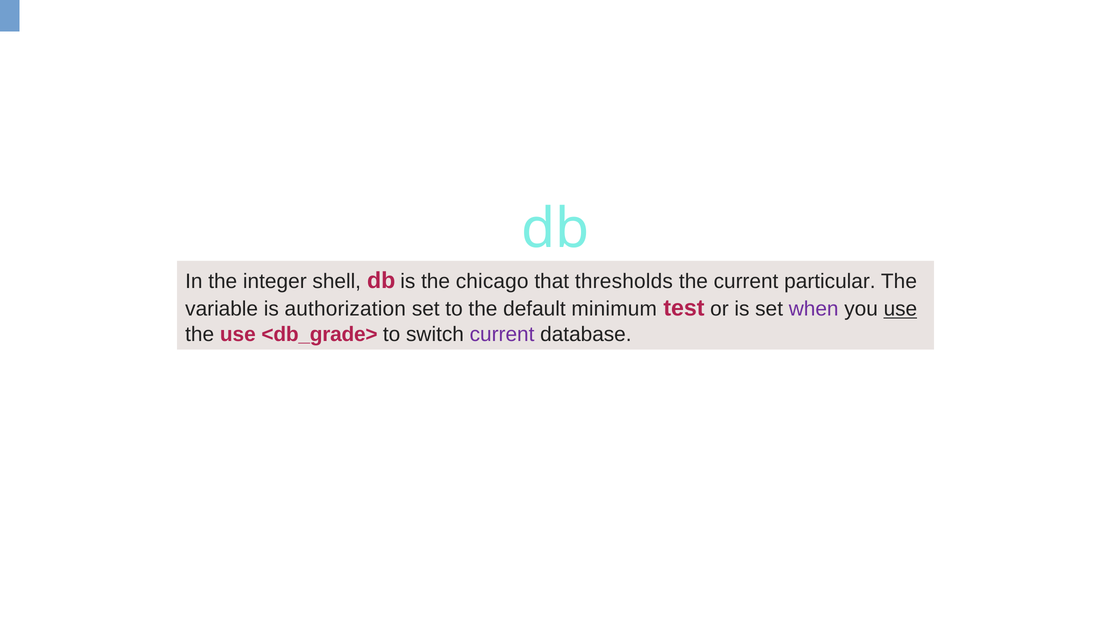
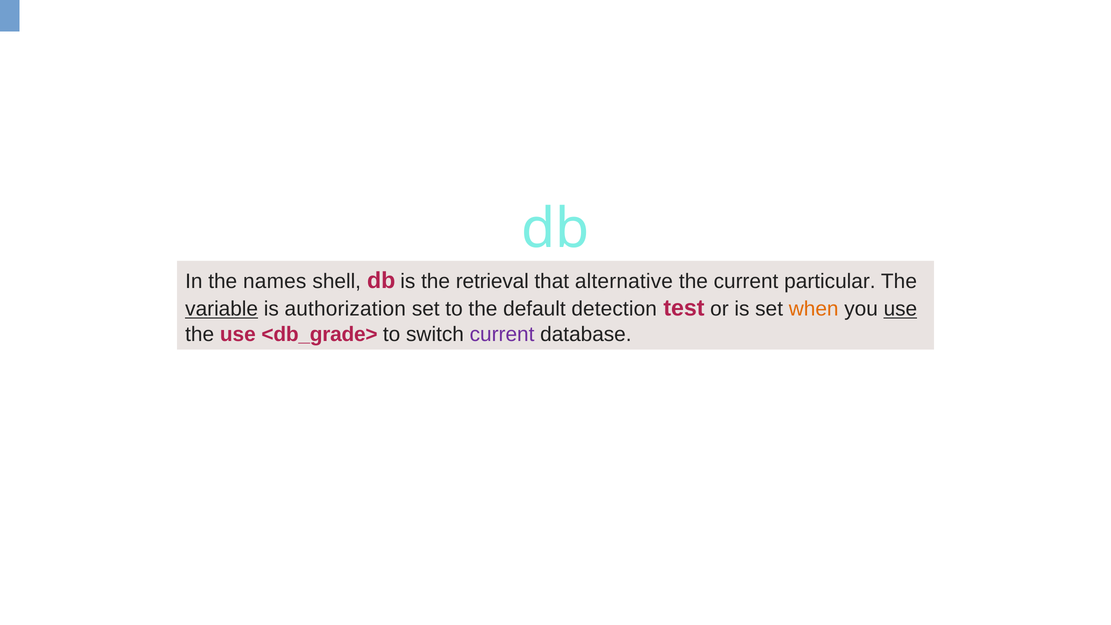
integer: integer -> names (275, 281)
chicago: chicago -> retrieval (492, 281)
thresholds: thresholds -> alternative (624, 281)
variable underline: none -> present (222, 309)
minimum: minimum -> detection (614, 309)
when colour: purple -> orange (814, 309)
